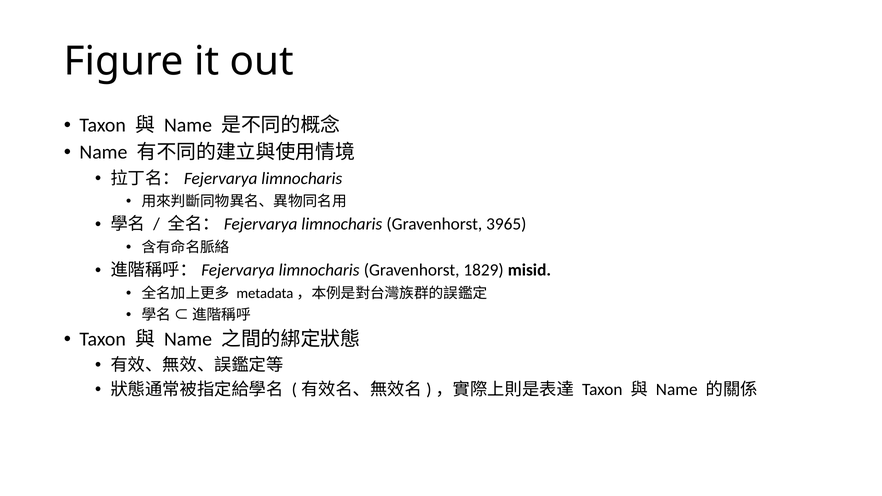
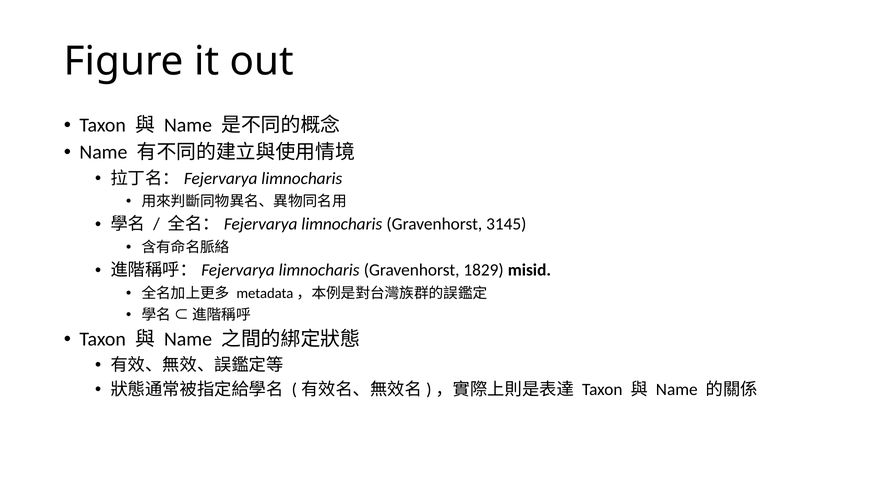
3965: 3965 -> 3145 (506, 224)
